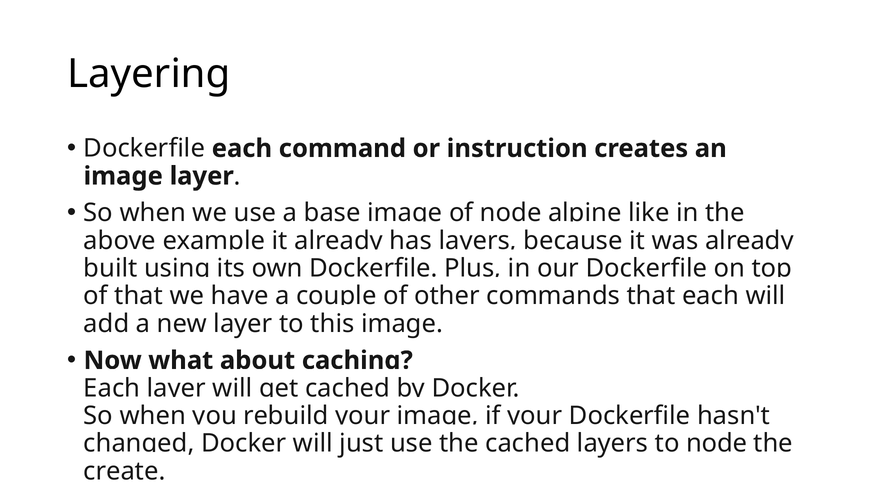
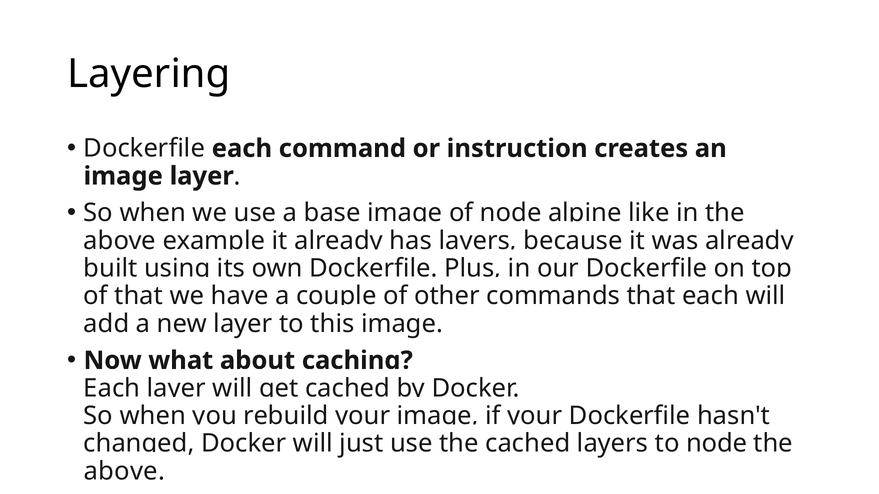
create: create -> above (124, 472)
